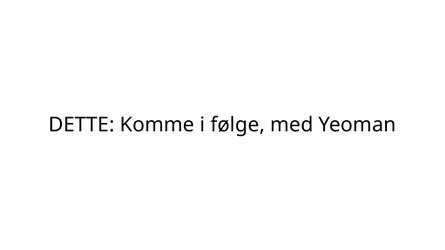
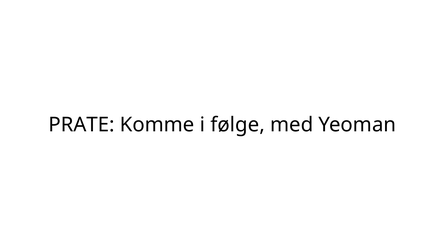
DETTE: DETTE -> PRATE (82, 125)
